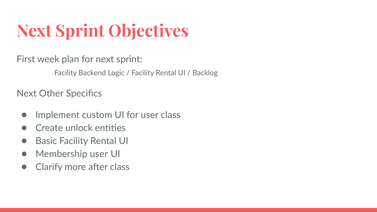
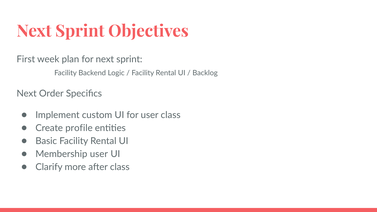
Other: Other -> Order (51, 94)
unlock: unlock -> profile (79, 128)
